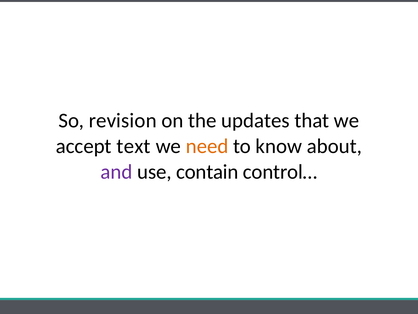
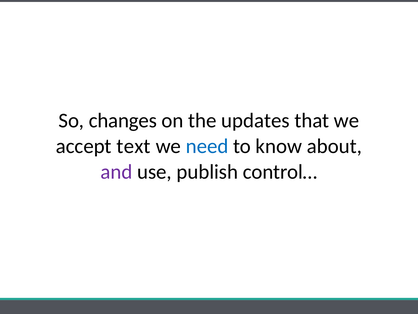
revision: revision -> changes (123, 120)
need colour: orange -> blue (207, 146)
contain: contain -> publish (207, 172)
